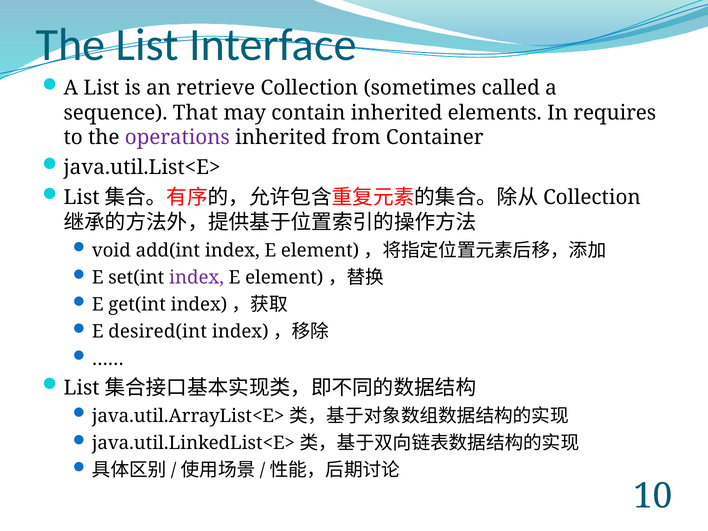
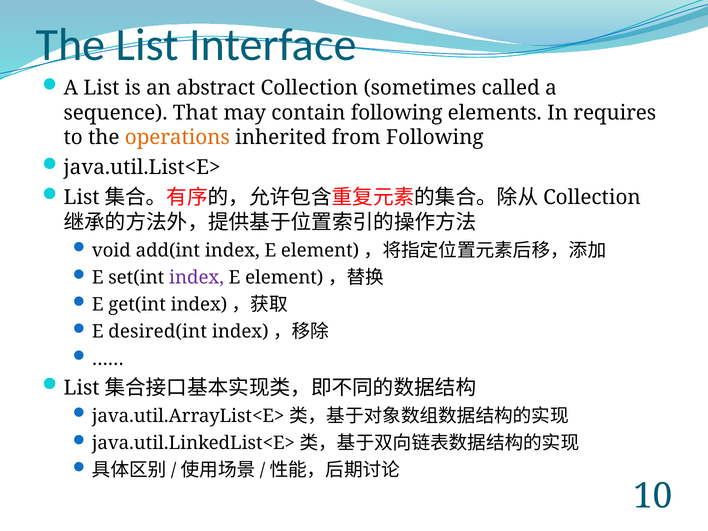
retrieve: retrieve -> abstract (216, 88)
contain inherited: inherited -> following (397, 113)
operations colour: purple -> orange (177, 138)
from Container: Container -> Following (435, 138)
